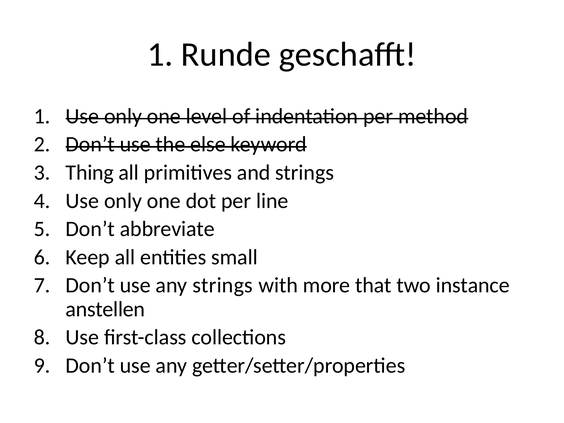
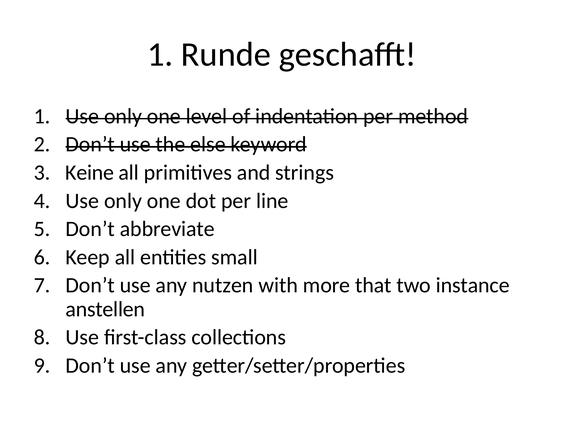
Thing: Thing -> Keine (90, 173)
any strings: strings -> nutzen (223, 285)
